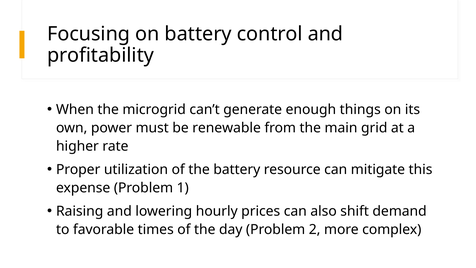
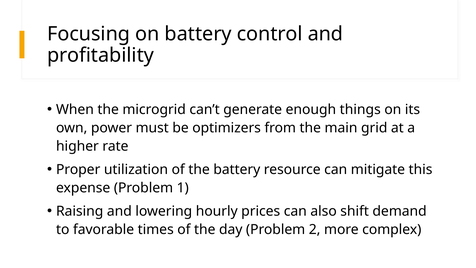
renewable: renewable -> optimizers (227, 128)
